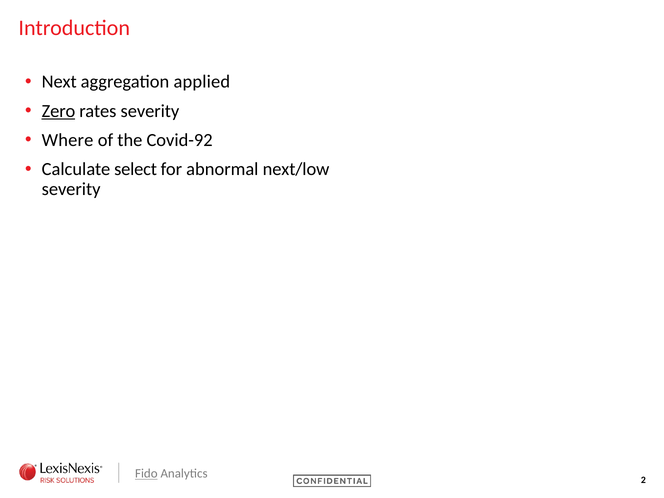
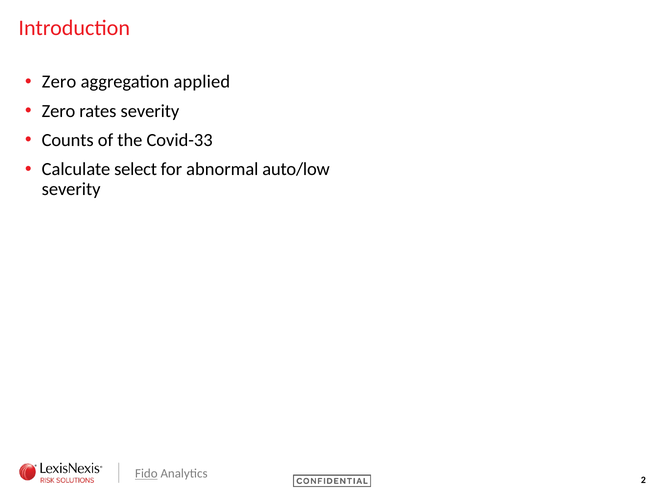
Next: Next -> Zero (59, 82)
Zero underline: present -> none (59, 111)
Where: Where -> Counts (68, 140)
Covid-92: Covid-92 -> Covid-33 (180, 140)
next/low: next/low -> auto/low (296, 169)
